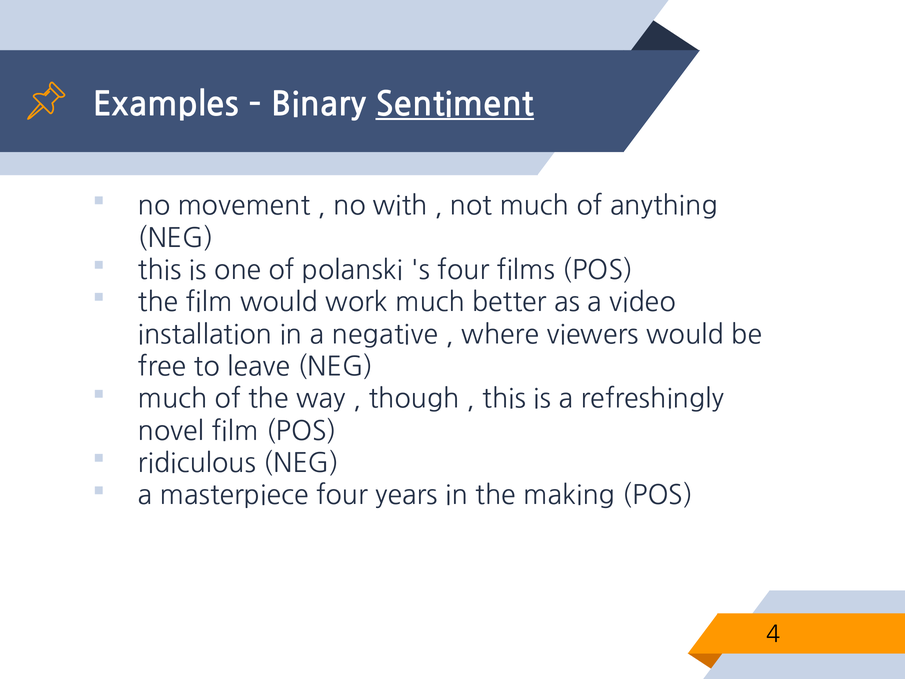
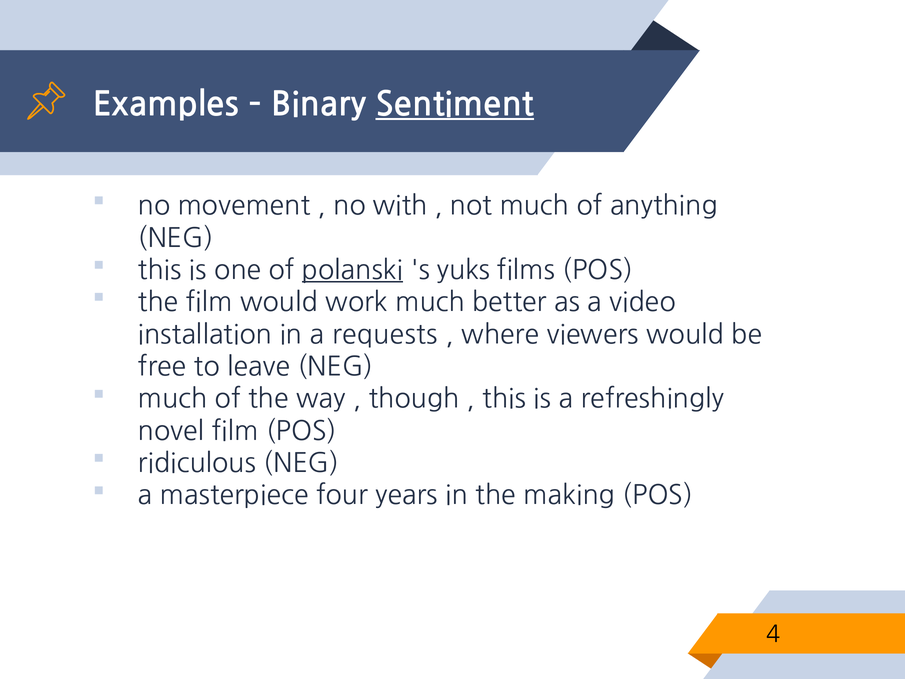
polanski underline: none -> present (353, 270)
s four: four -> yuks (464, 270)
negative: negative -> requests (385, 335)
